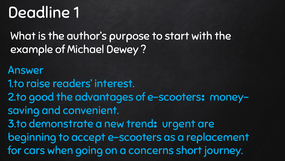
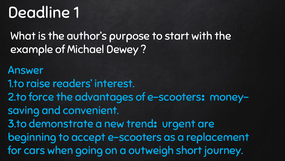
good: good -> force (41, 97)
concerns: concerns -> outweigh (151, 150)
